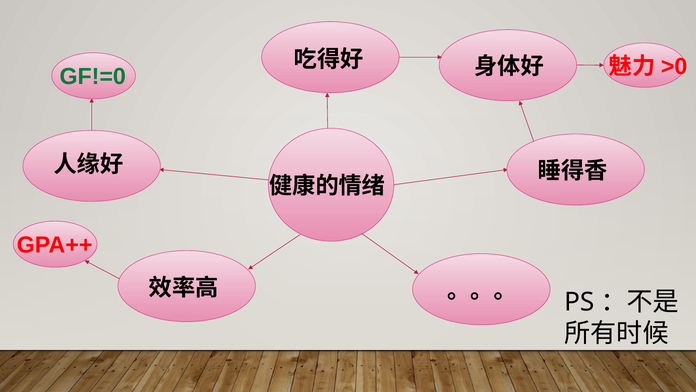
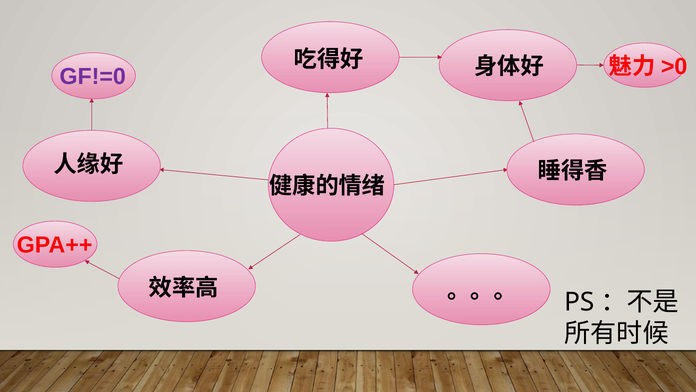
GF!=0 colour: green -> purple (93, 77)
